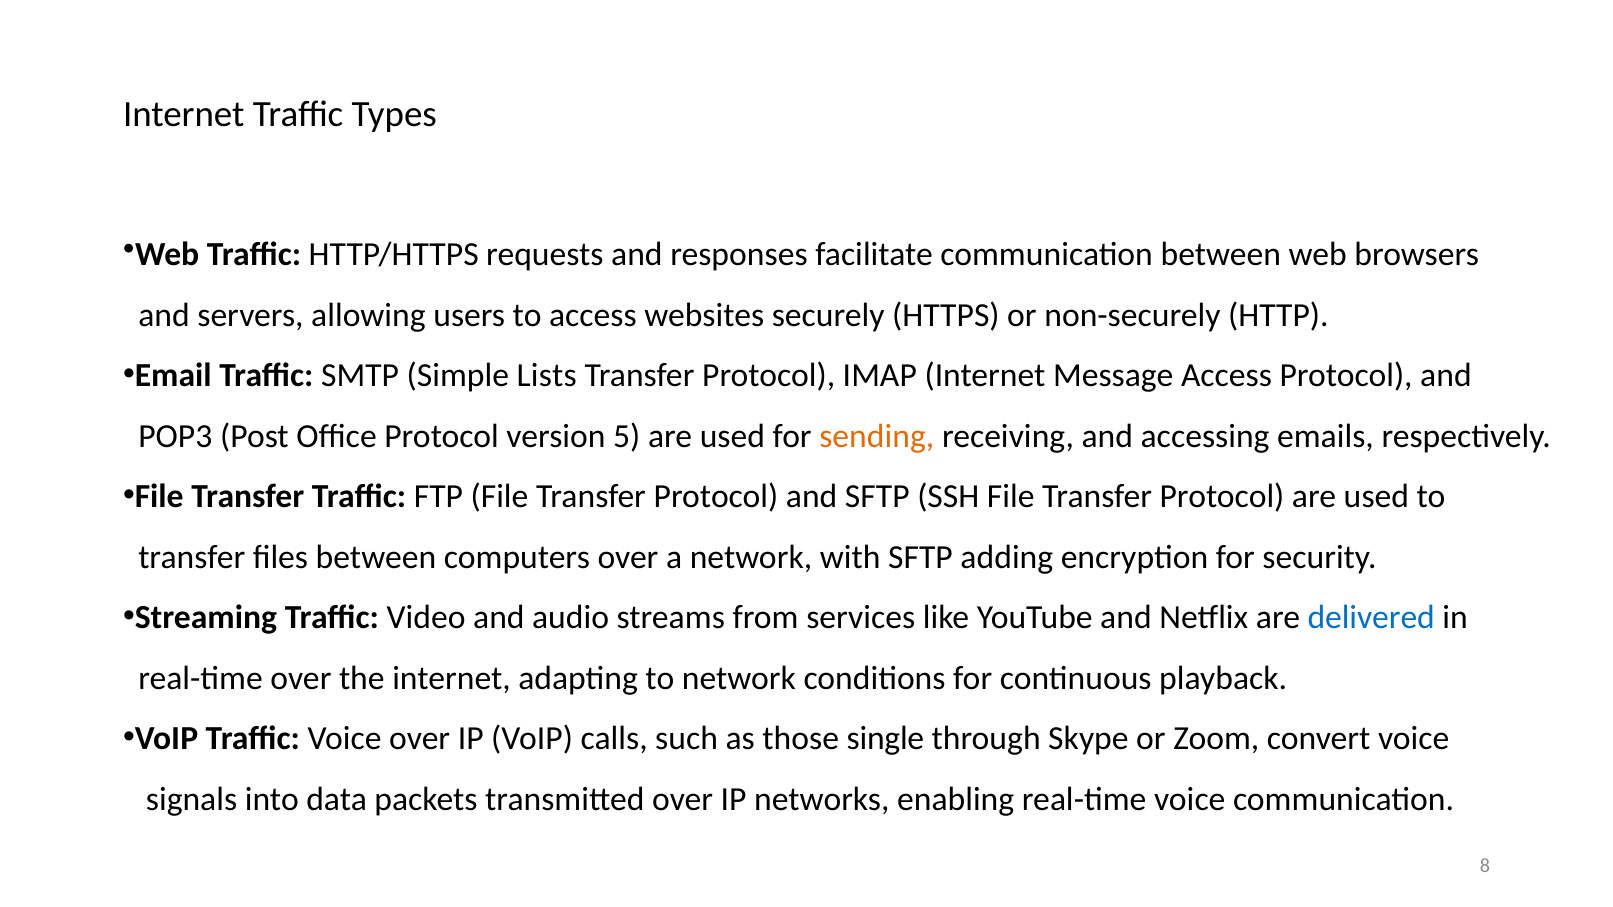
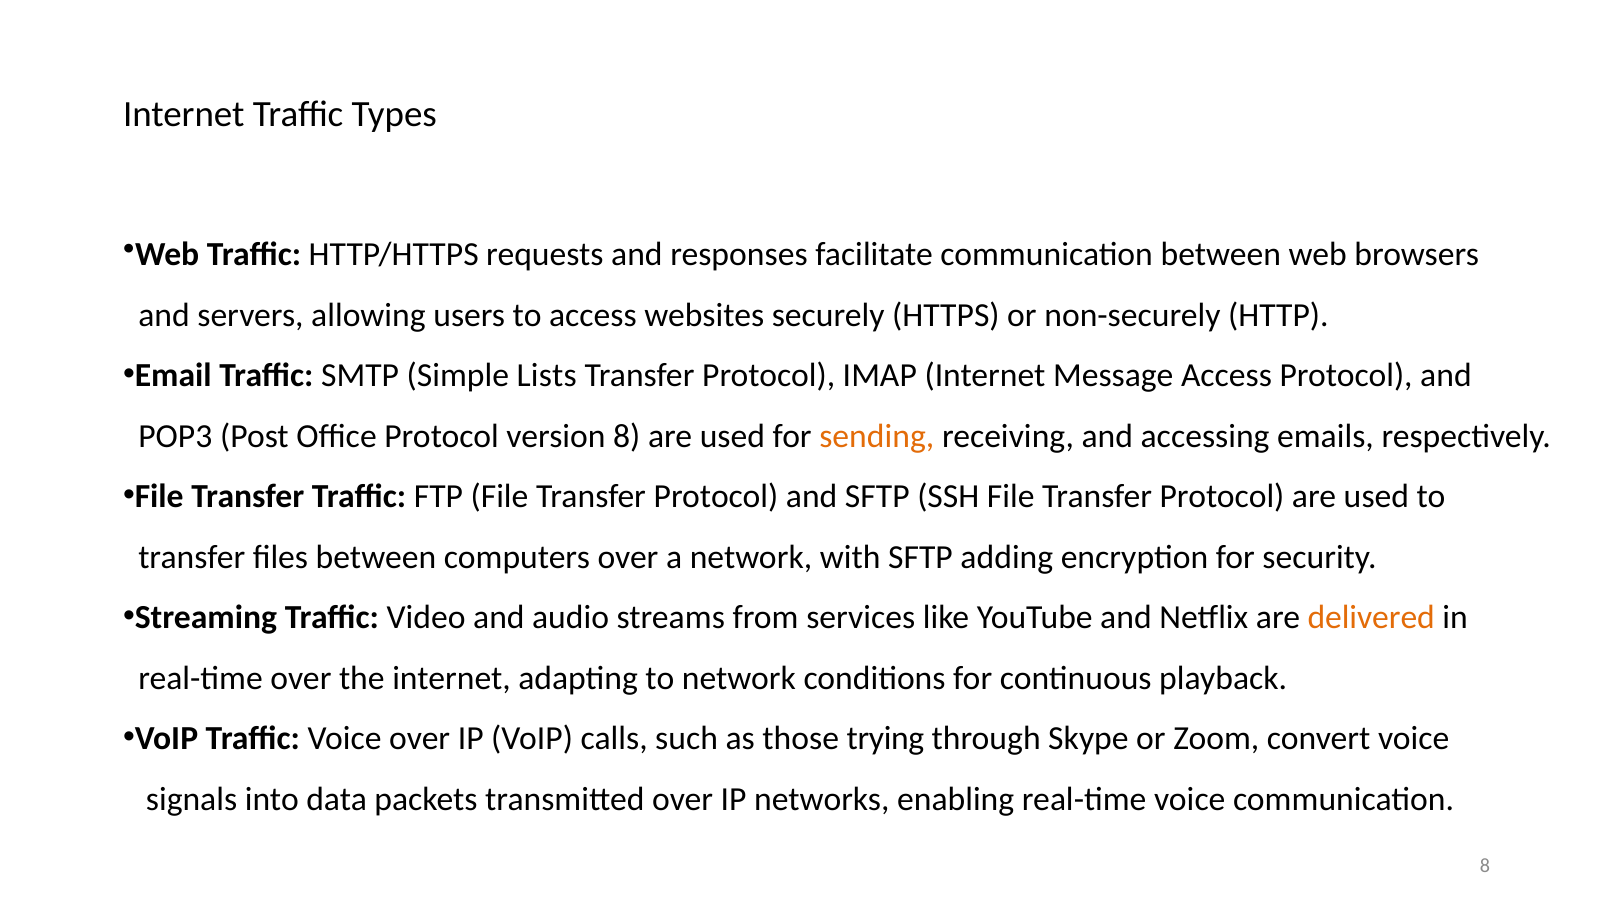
version 5: 5 -> 8 (627, 436)
delivered colour: blue -> orange (1371, 618)
single: single -> trying (885, 739)
